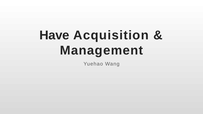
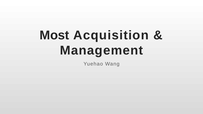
Have: Have -> Most (54, 35)
